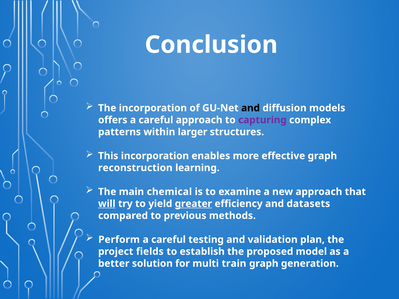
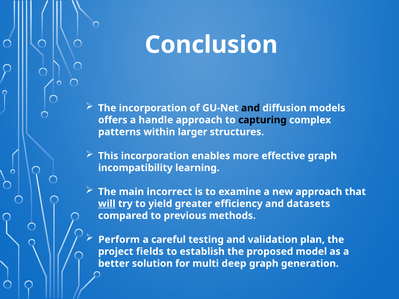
offers a careful: careful -> handle (156, 120)
capturing colour: purple -> black (262, 120)
reconstruction: reconstruction -> incompatibility (135, 168)
chemical: chemical -> incorrect (169, 192)
greater underline: present -> none (193, 204)
train: train -> deep (234, 264)
